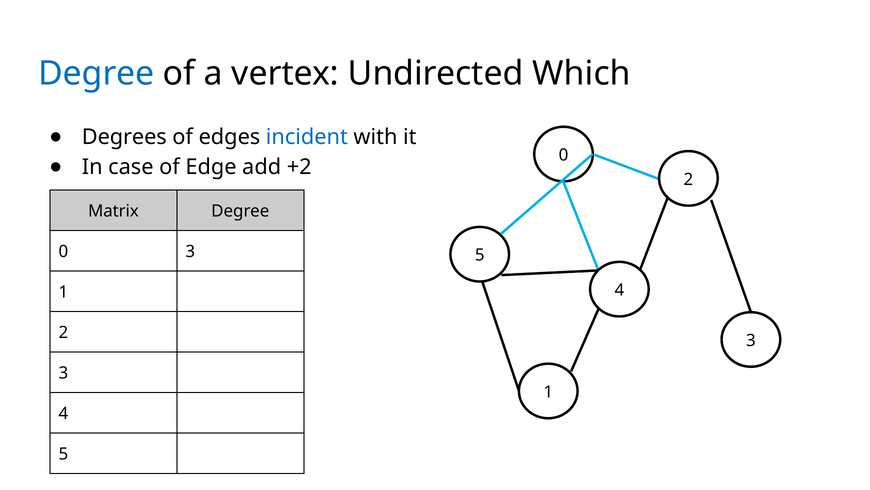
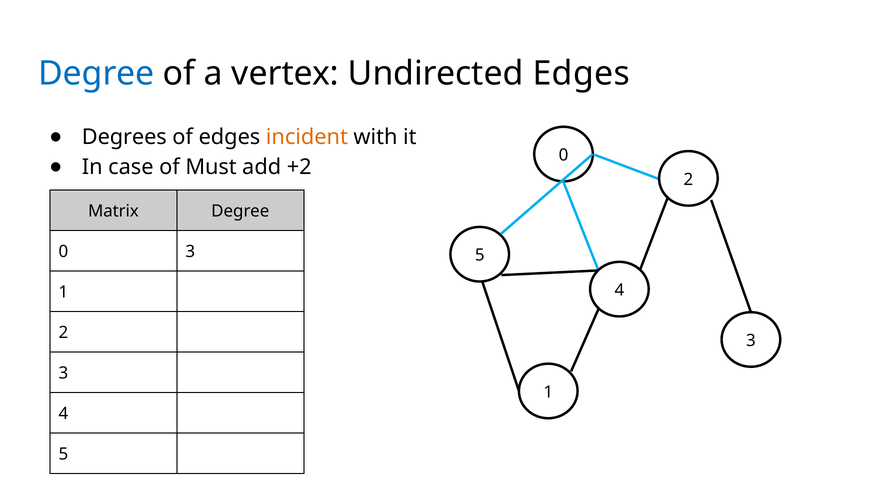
Undirected Which: Which -> Edges (581, 74)
incident colour: blue -> orange (307, 137)
Edge: Edge -> Must (211, 167)
